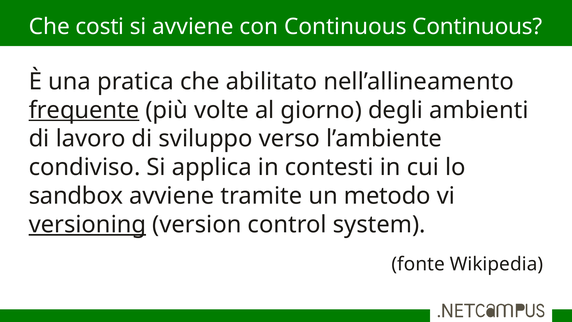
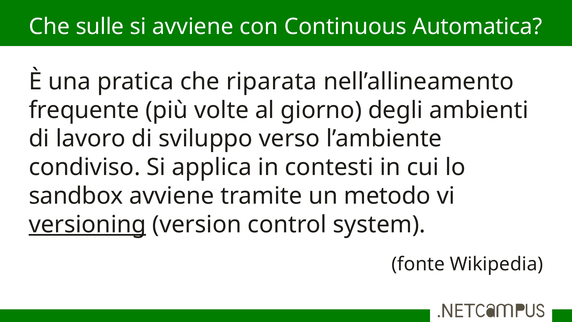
costi: costi -> sulle (100, 27)
Continuous Continuous: Continuous -> Automatica (477, 27)
abilitato: abilitato -> riparata (272, 82)
frequente underline: present -> none (84, 110)
